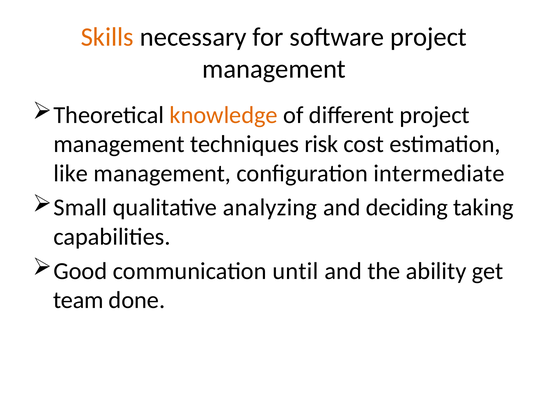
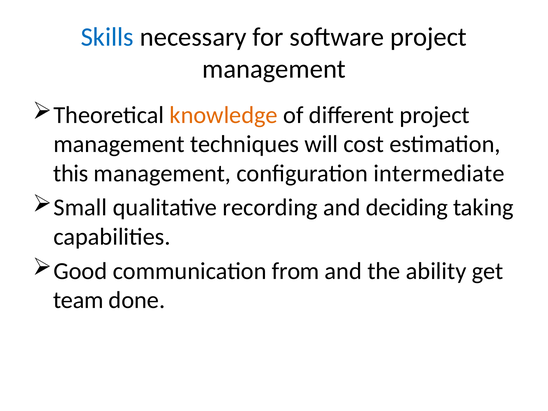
Skills colour: orange -> blue (107, 37)
risk: risk -> will (321, 144)
like: like -> this (71, 173)
analyzing: analyzing -> recording (270, 208)
until: until -> from (296, 271)
